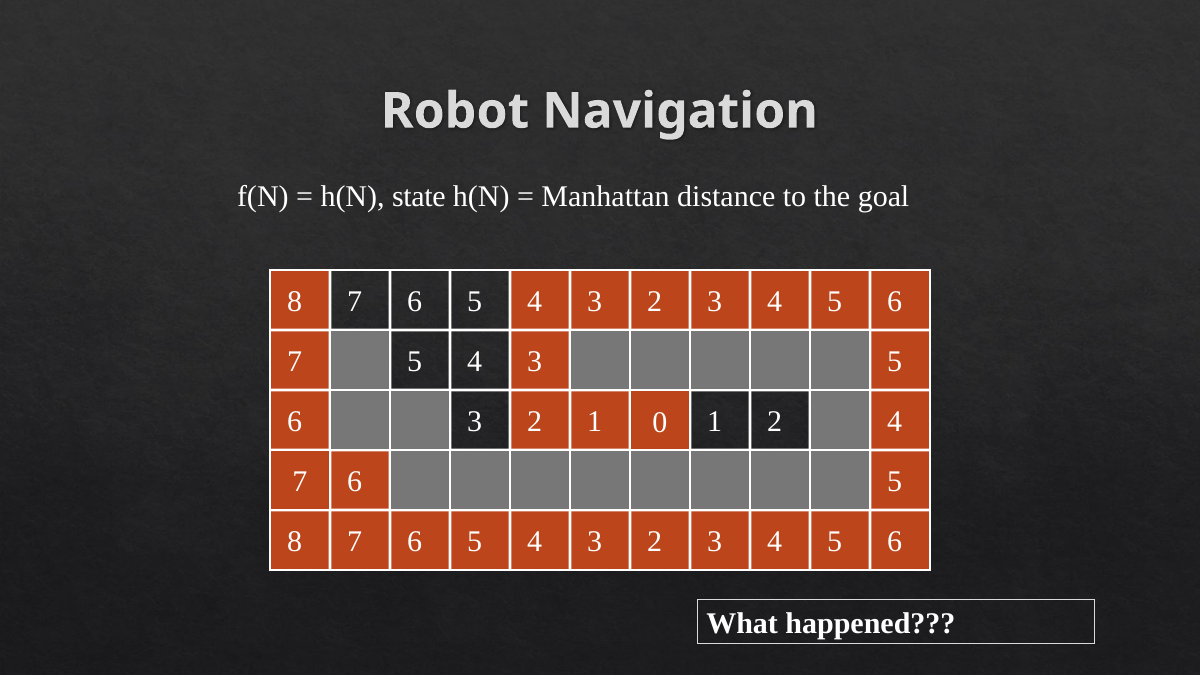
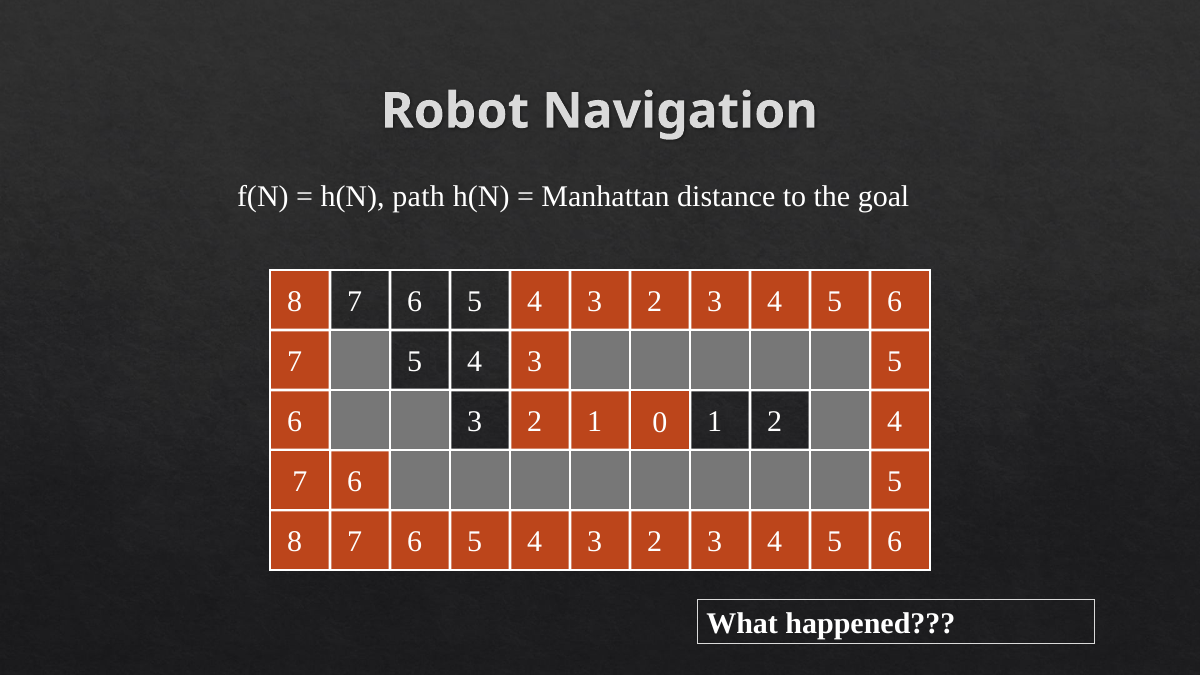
state: state -> path (419, 197)
